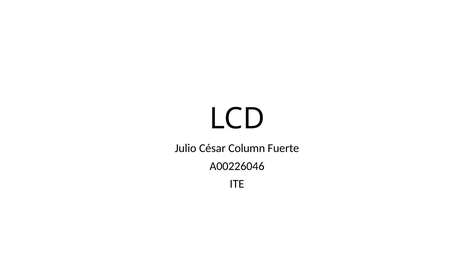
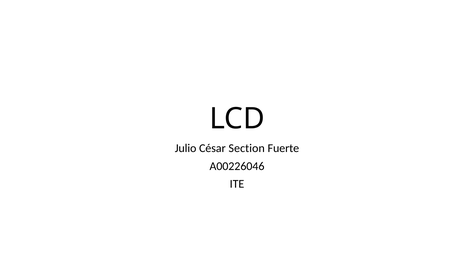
Column: Column -> Section (247, 148)
